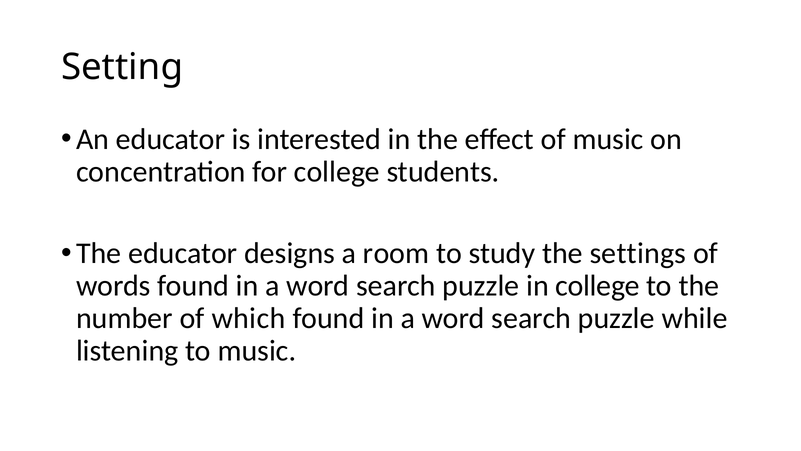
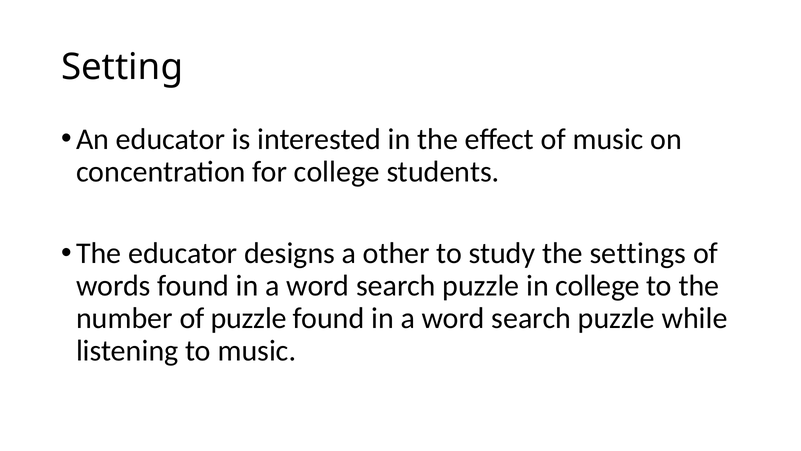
room: room -> other (396, 253)
of which: which -> puzzle (249, 318)
